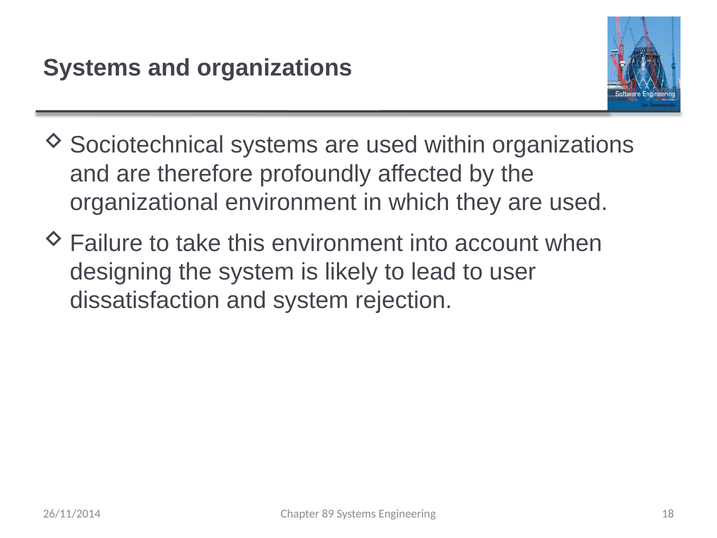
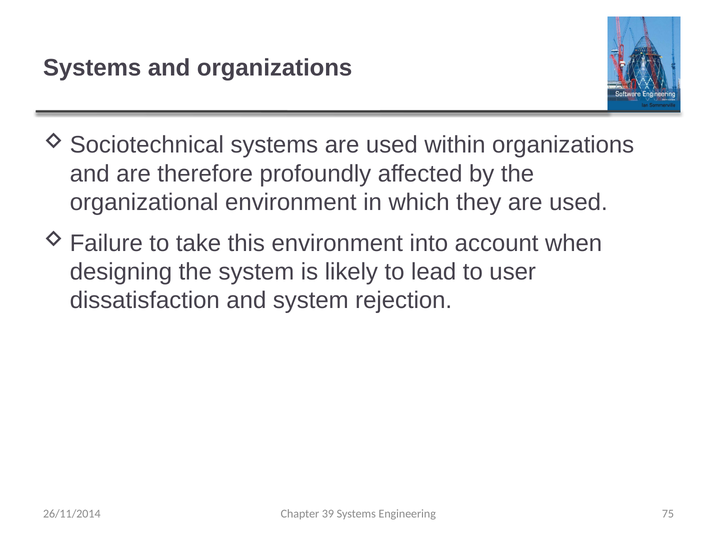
89: 89 -> 39 (328, 513)
18: 18 -> 75 (668, 513)
